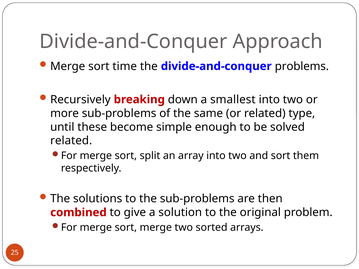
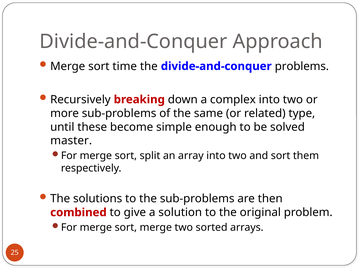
smallest: smallest -> complex (233, 100)
related: related -> master (71, 141)
